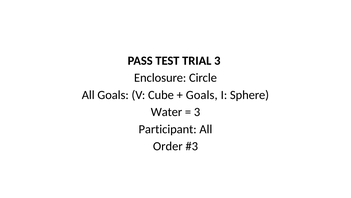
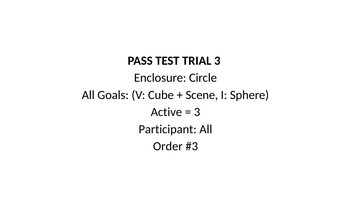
Goals: Goals -> Scene (202, 95)
Water: Water -> Active (166, 112)
